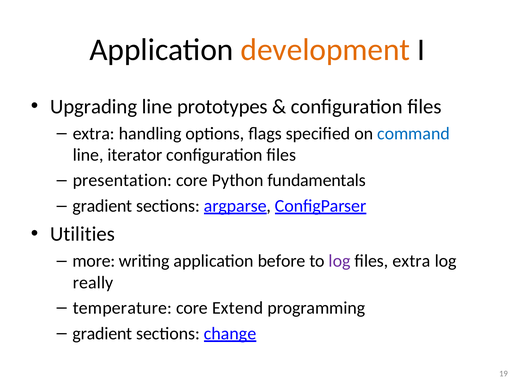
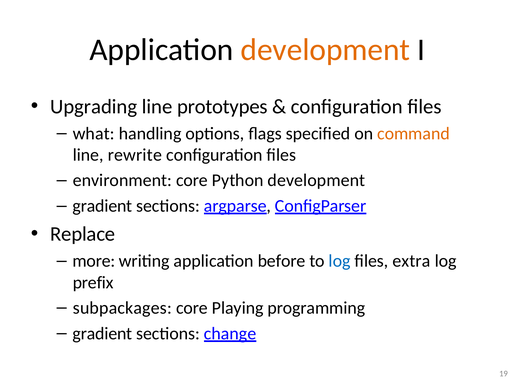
extra: extra -> what (94, 134)
command colour: blue -> orange (414, 134)
iterator: iterator -> rewrite (135, 155)
presentation: presentation -> environment (122, 181)
Python fundamentals: fundamentals -> development (316, 181)
Utilities: Utilities -> Replace (83, 234)
log colour: purple -> blue (340, 261)
really: really -> prefix (93, 283)
temperature: temperature -> subpackages (122, 308)
Extend: Extend -> Playing (238, 308)
